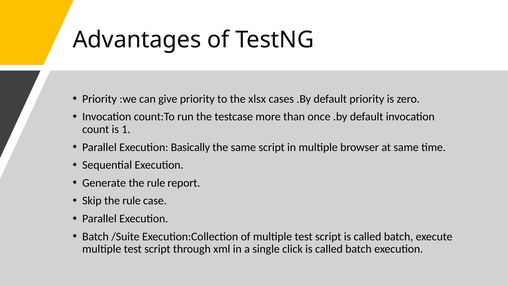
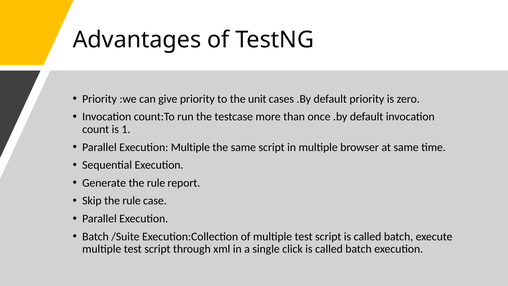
xlsx: xlsx -> unit (257, 99)
Execution Basically: Basically -> Multiple (190, 147)
